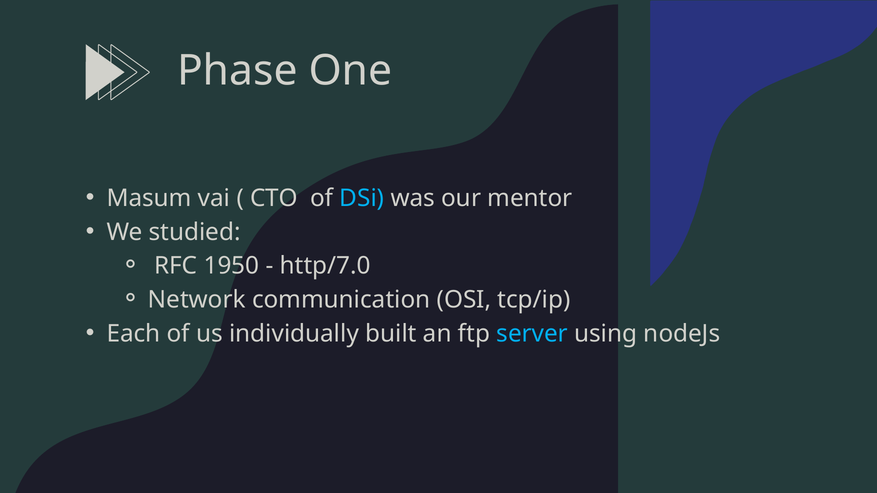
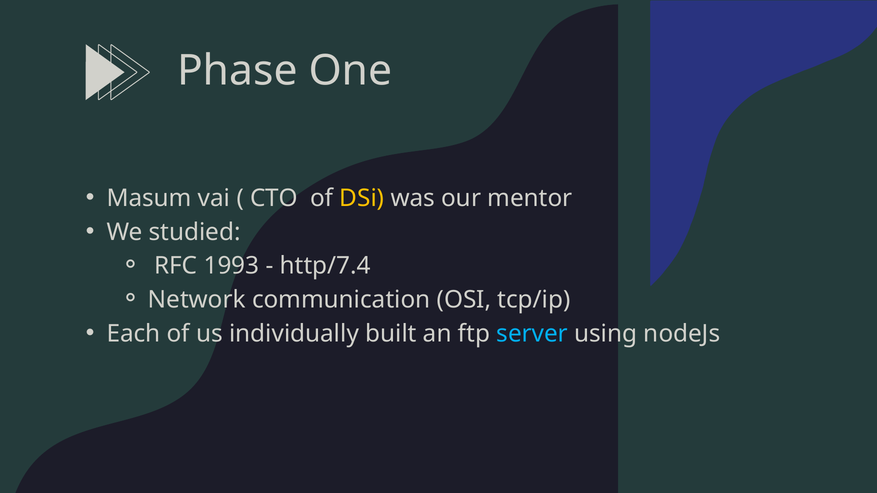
DSi colour: light blue -> yellow (362, 198)
1950: 1950 -> 1993 (231, 266)
http/7.0: http/7.0 -> http/7.4 (325, 266)
